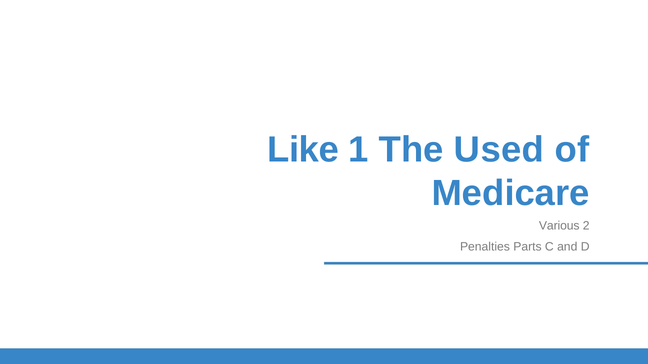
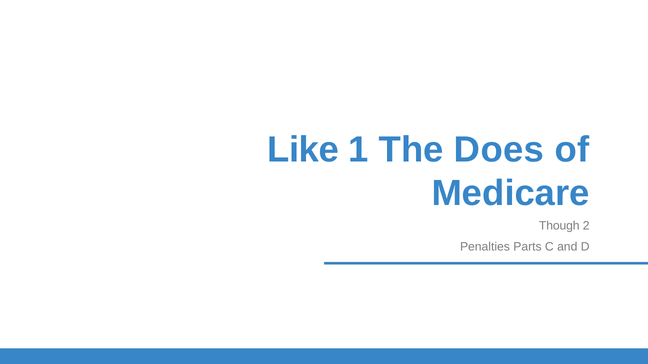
Used: Used -> Does (499, 150)
Various: Various -> Though (559, 226)
